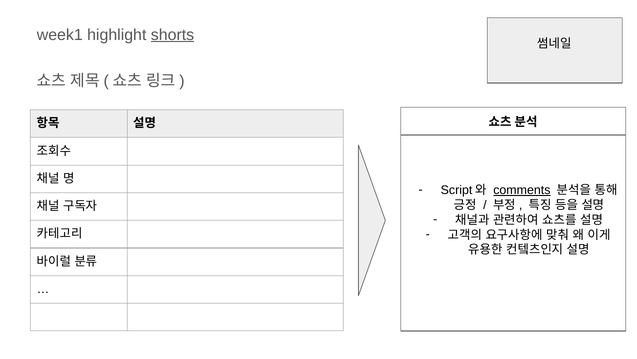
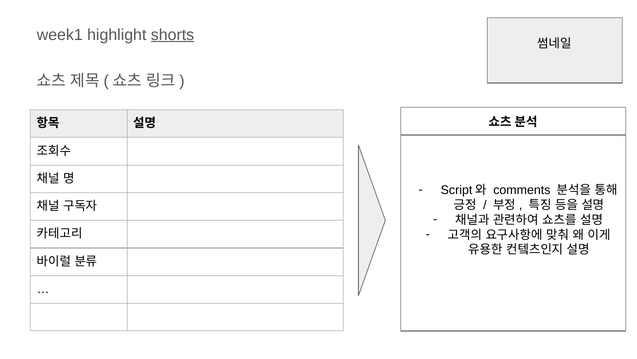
comments underline: present -> none (522, 190)
